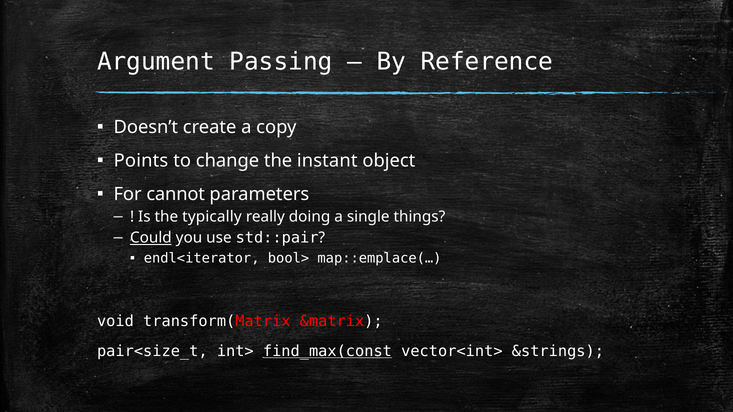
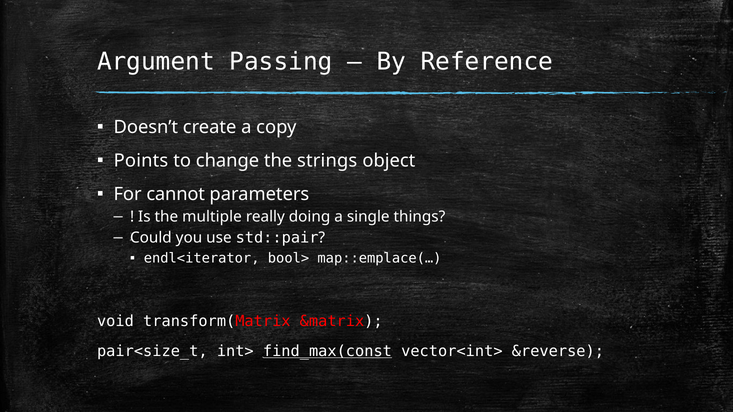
instant: instant -> strings (327, 161)
typically: typically -> multiple (212, 217)
Could underline: present -> none (151, 238)
&strings: &strings -> &reverse (558, 352)
